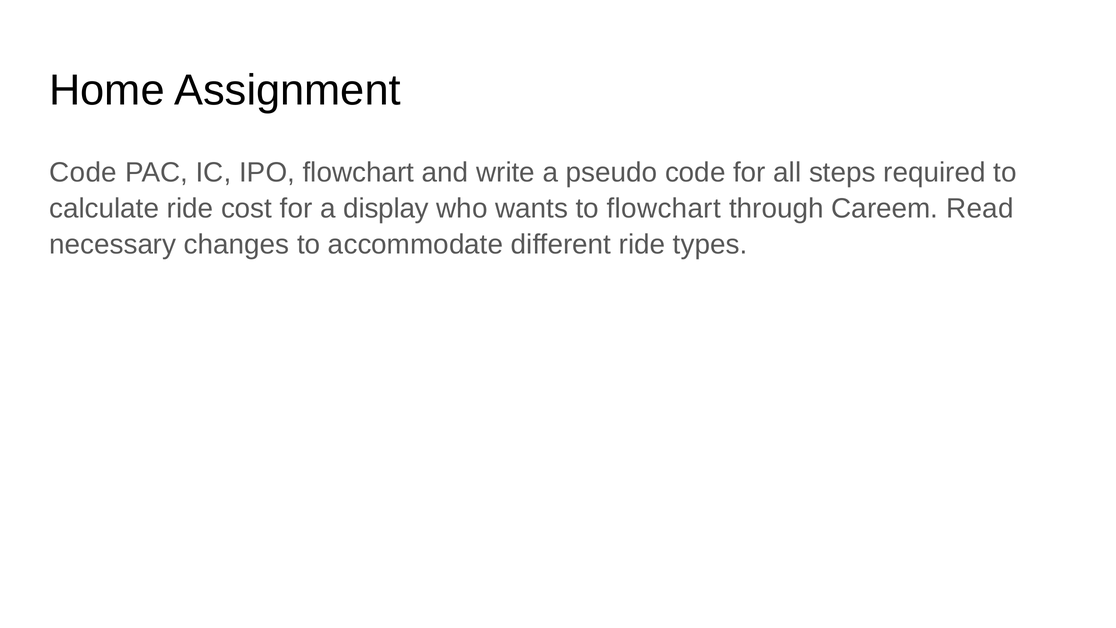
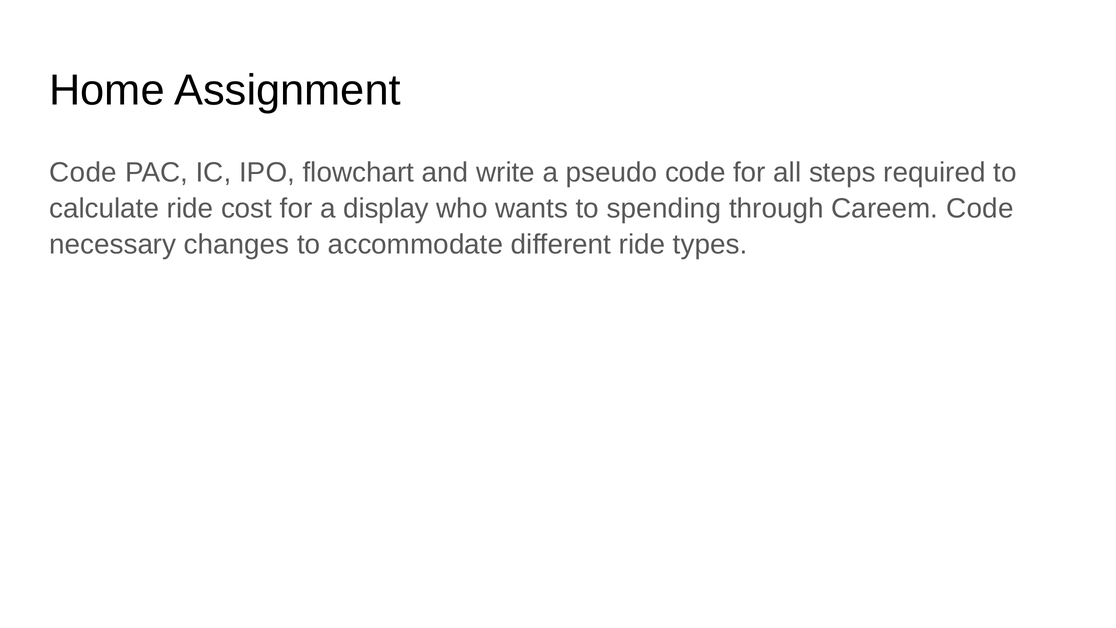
to flowchart: flowchart -> spending (664, 208)
Careem Read: Read -> Code (980, 208)
